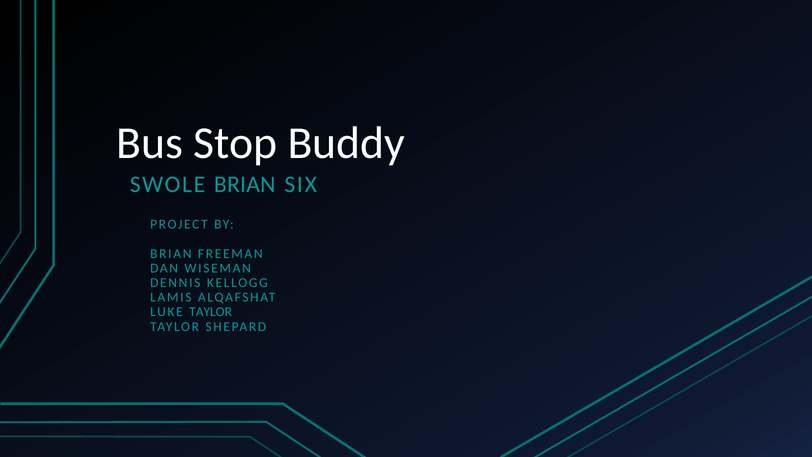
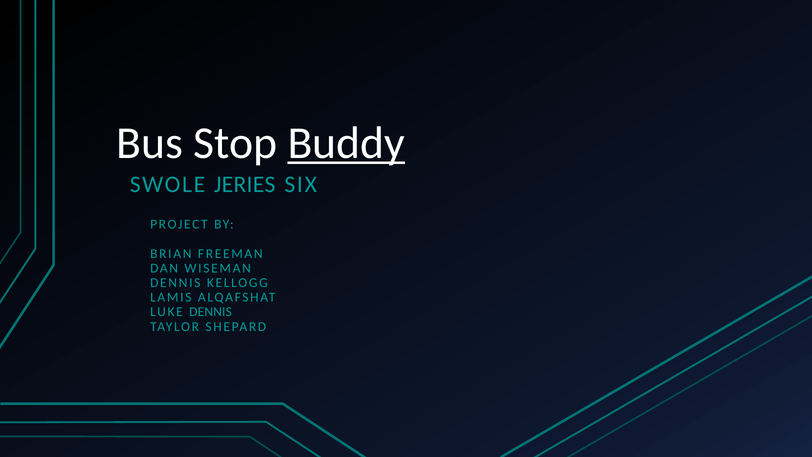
Buddy underline: none -> present (346, 143)
SWOLE BRIAN: BRIAN -> JERIES (245, 184)
LUKE TAYLOR: TAYLOR -> DENNIS (211, 312)
